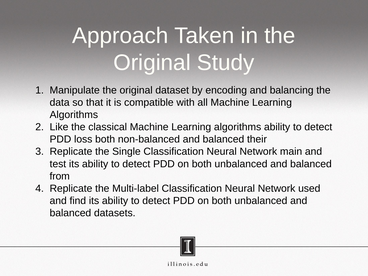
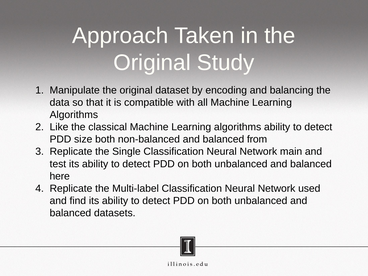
loss: loss -> size (83, 139)
their: their -> from (257, 139)
from: from -> here (60, 176)
